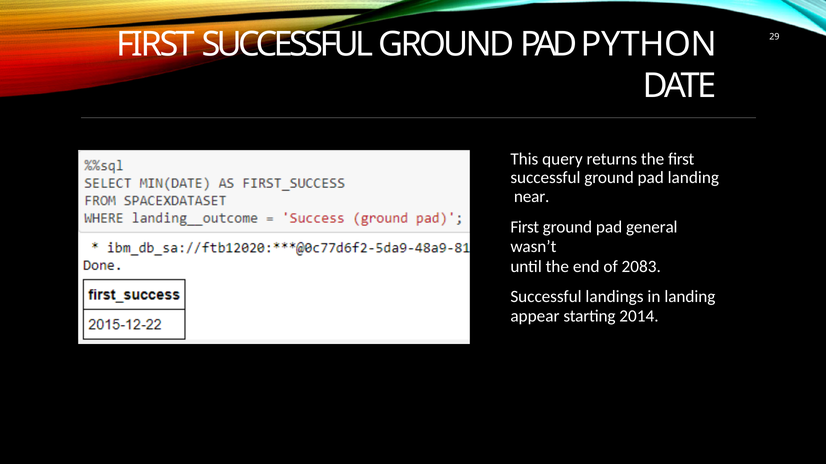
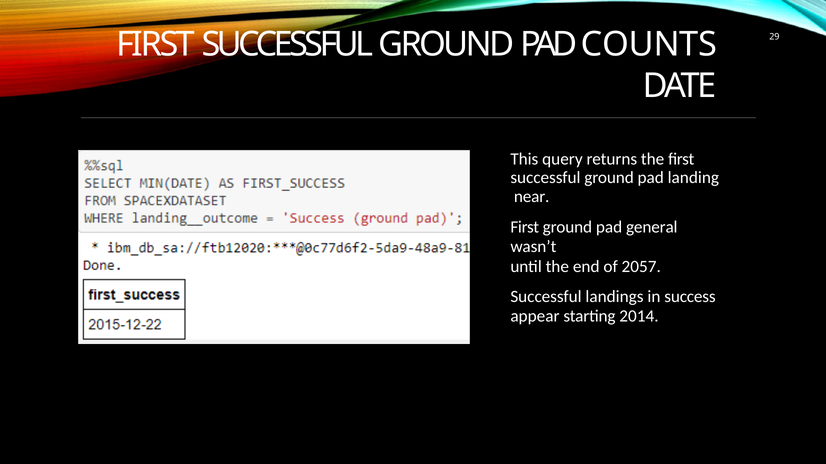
PYTHON: PYTHON -> COUNTS (649, 45)
2083: 2083 -> 2057 (641, 267)
in landing: landing -> success (690, 297)
